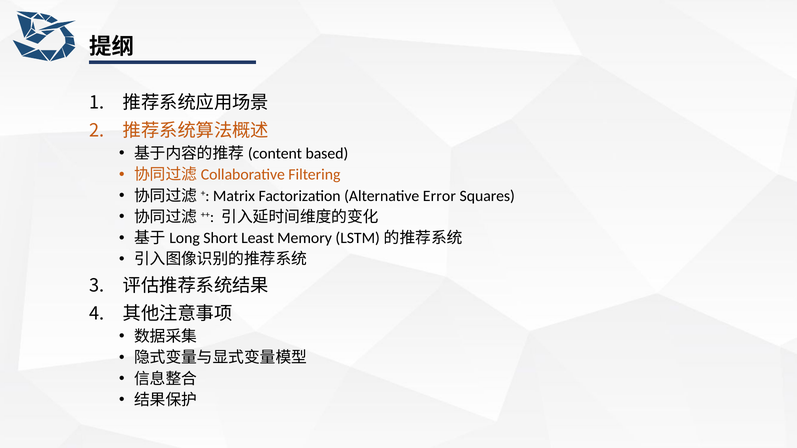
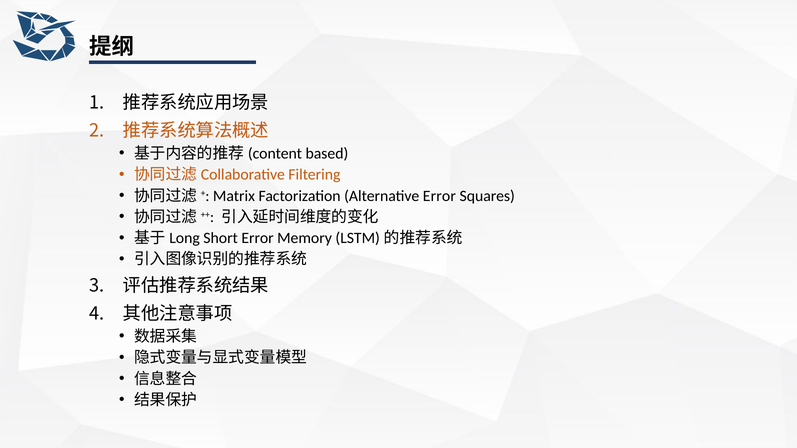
Short Least: Least -> Error (258, 238)
